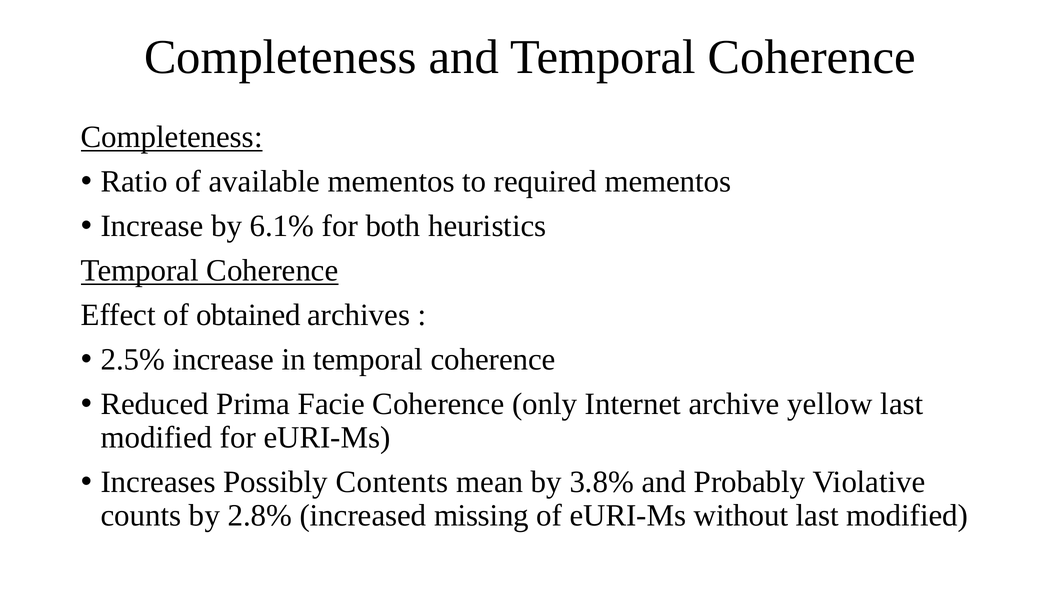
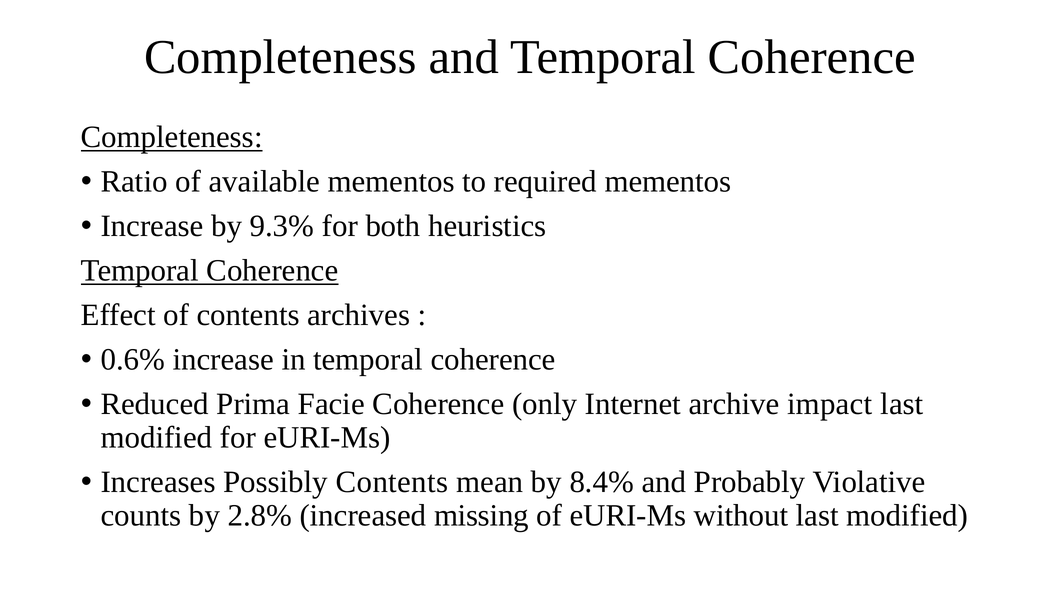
6.1%: 6.1% -> 9.3% (282, 226)
of obtained: obtained -> contents (248, 315)
2.5%: 2.5% -> 0.6% (133, 359)
yellow: yellow -> impact (830, 404)
3.8%: 3.8% -> 8.4% (602, 482)
